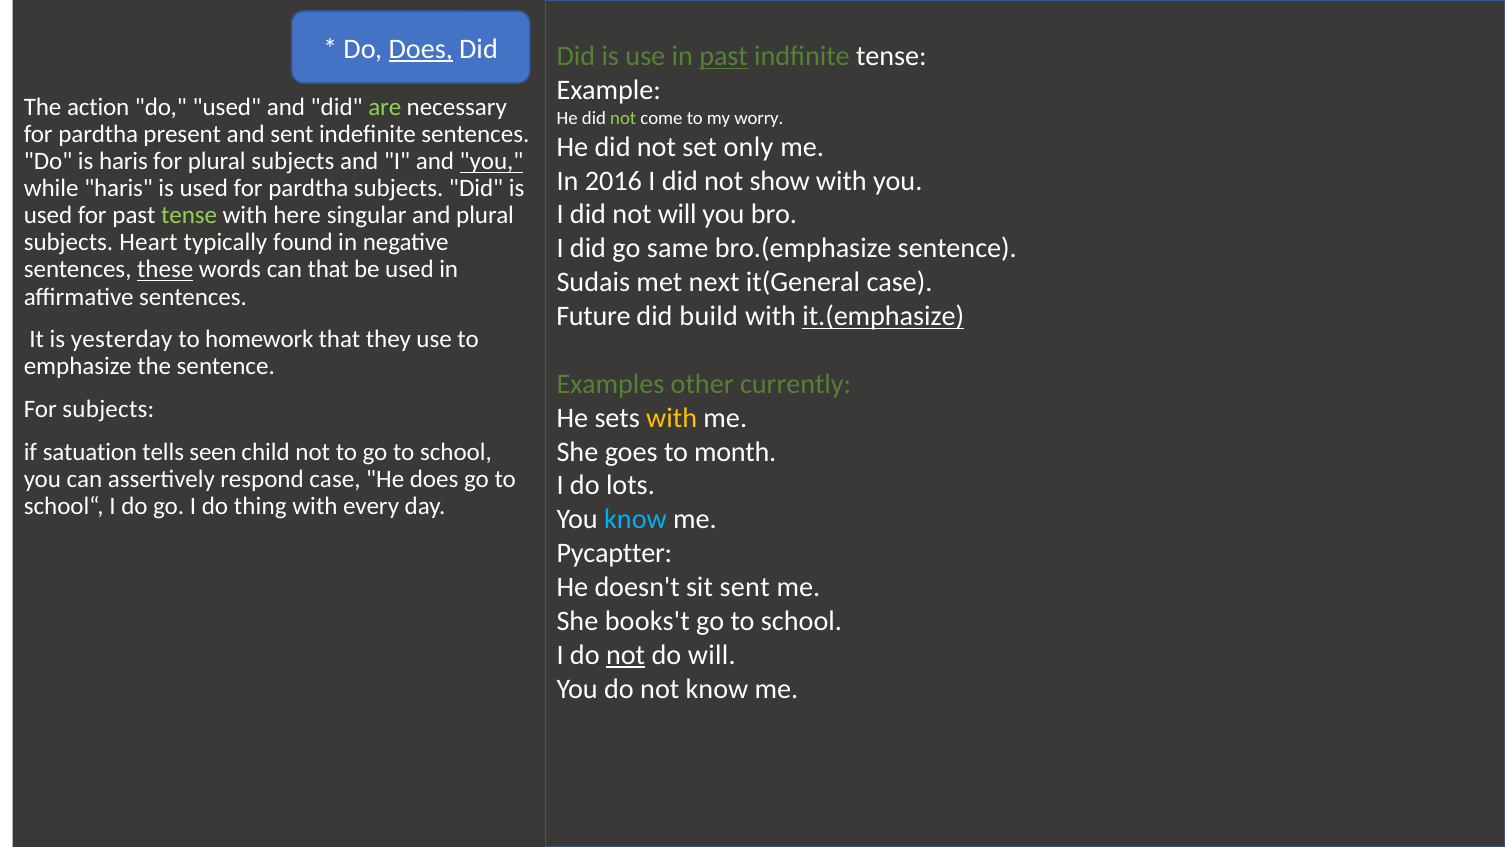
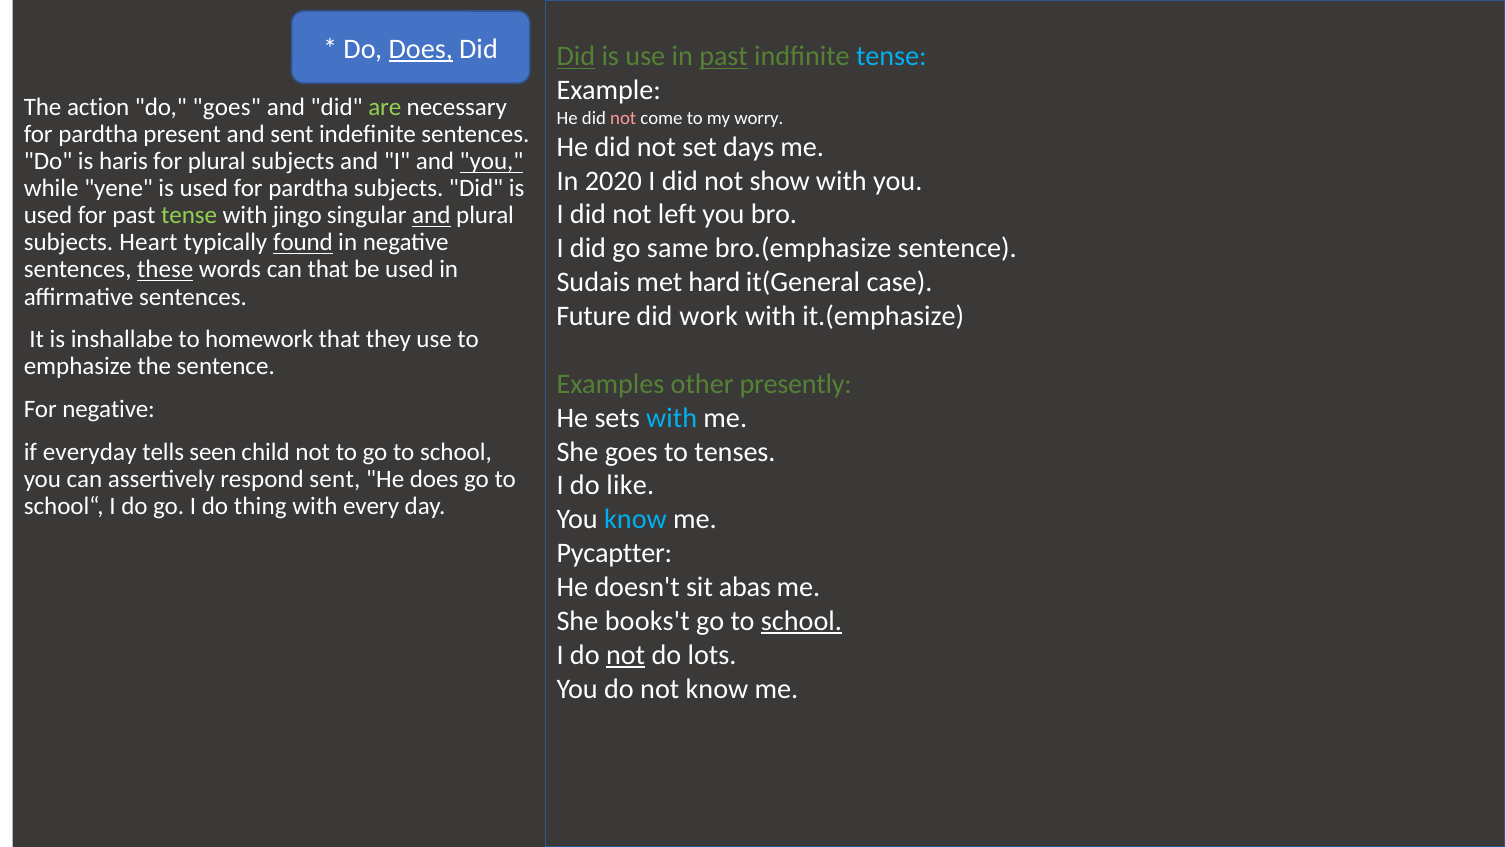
Did underline: none -> present (576, 56)
tense colour: white -> light blue (891, 56)
do used: used -> goes (227, 107)
not colour: light green -> pink (623, 118)
only: only -> days (749, 147)
2016: 2016 -> 2020 (613, 181)
while haris: haris -> yene (119, 189)
not will: will -> left (677, 214)
here: here -> jingo (297, 216)
and underline: none -> present (431, 216)
found underline: none -> present (303, 243)
next: next -> hard (714, 282)
build: build -> work (709, 316)
it.(emphasize underline: present -> none (883, 316)
yesterday: yesterday -> inshallabe (122, 339)
currently: currently -> presently (796, 384)
For subjects: subjects -> negative (109, 409)
with colour: yellow -> light blue (672, 418)
month: month -> tenses (735, 452)
satuation: satuation -> everyday (90, 452)
respond case: case -> sent (335, 479)
lots: lots -> like (630, 485)
sit sent: sent -> abas (745, 587)
school underline: none -> present (801, 621)
do will: will -> lots (712, 655)
